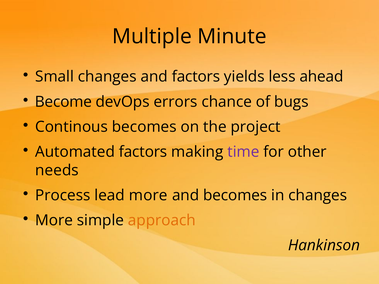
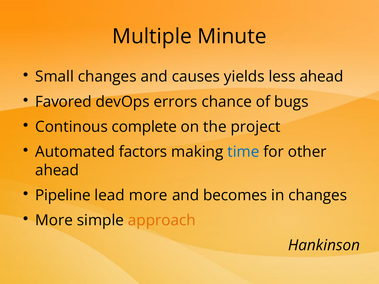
and factors: factors -> causes (196, 77)
Become: Become -> Favored (63, 102)
Continous becomes: becomes -> complete (144, 127)
time colour: purple -> blue (243, 152)
needs: needs -> ahead (57, 170)
Process: Process -> Pipeline (63, 195)
